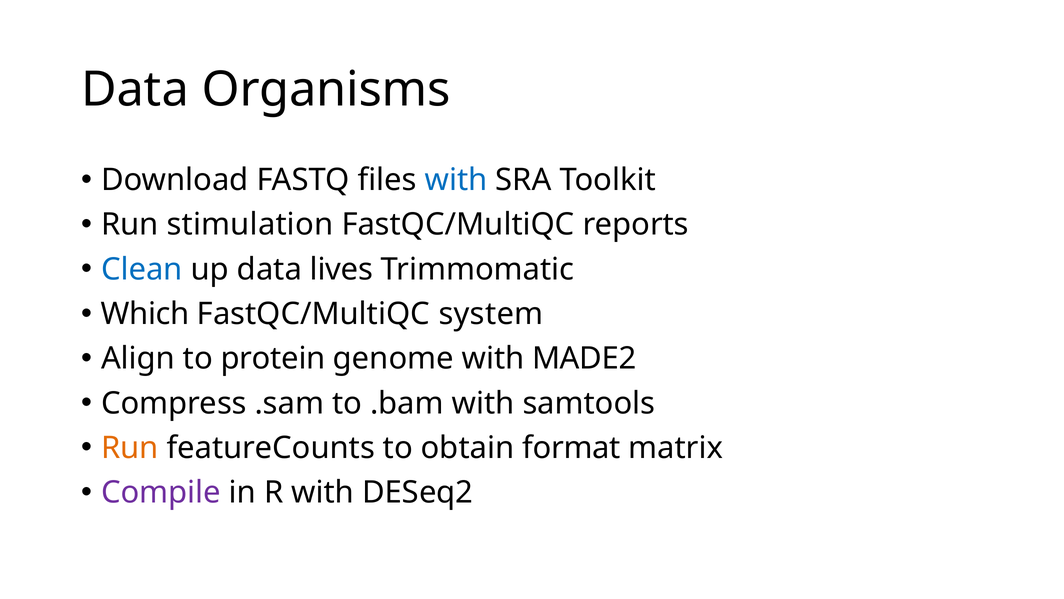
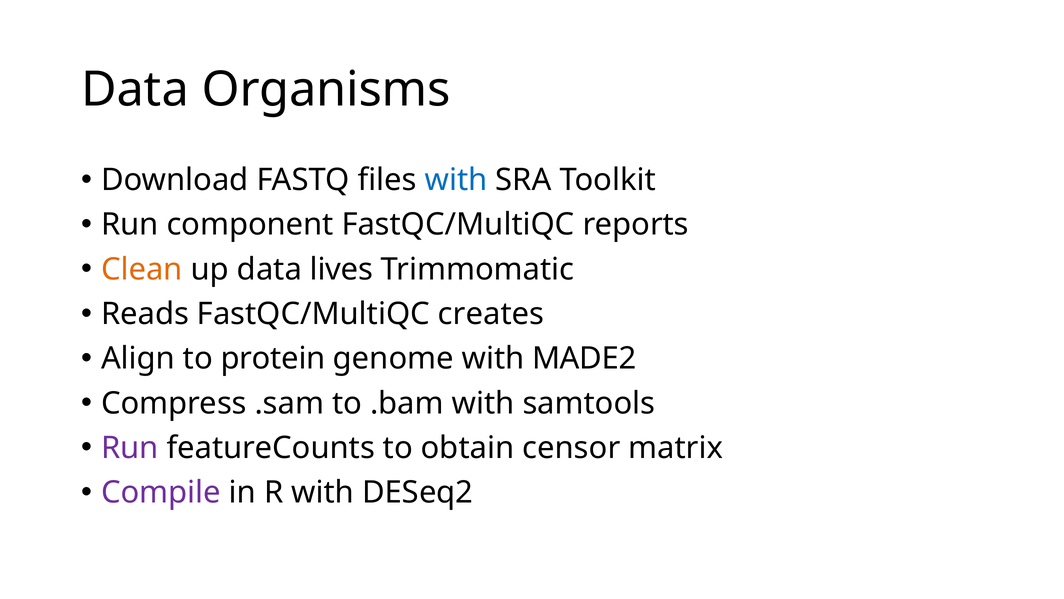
stimulation: stimulation -> component (250, 225)
Clean colour: blue -> orange (142, 269)
Which: Which -> Reads (145, 314)
system: system -> creates (491, 314)
Run colour: orange -> purple (130, 448)
format: format -> censor (571, 448)
